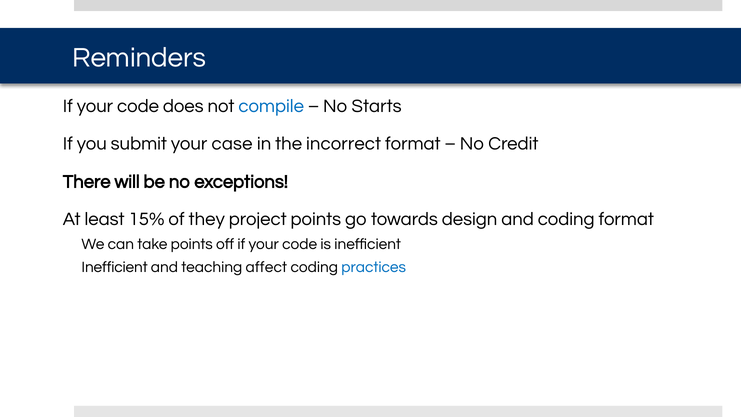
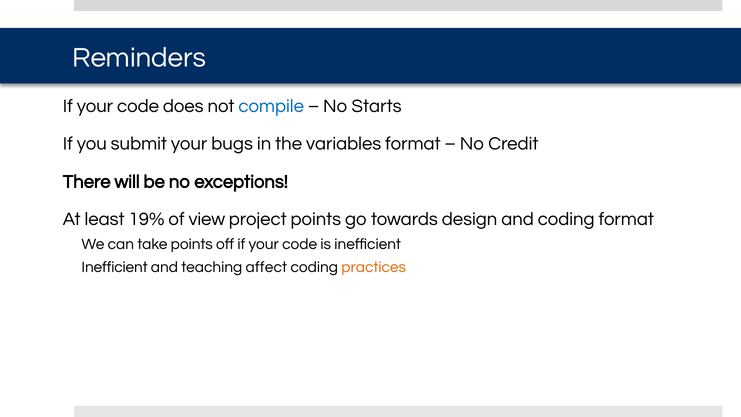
case: case -> bugs (232, 144)
incorrect: incorrect -> variables (344, 144)
15%: 15% -> 19% (147, 219)
they: they -> view (207, 219)
practices colour: blue -> orange (374, 267)
